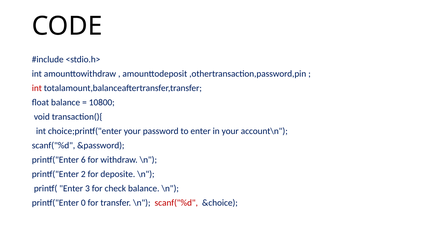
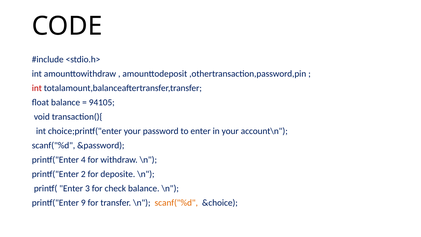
10800: 10800 -> 94105 (102, 102)
6: 6 -> 4 (83, 160)
0: 0 -> 9 (83, 203)
scanf("%d colour: red -> orange (176, 203)
